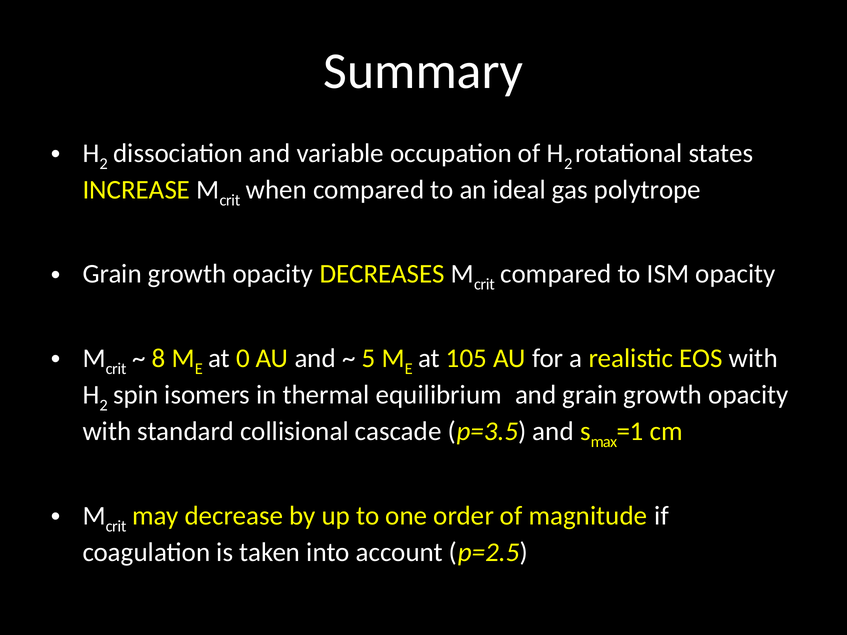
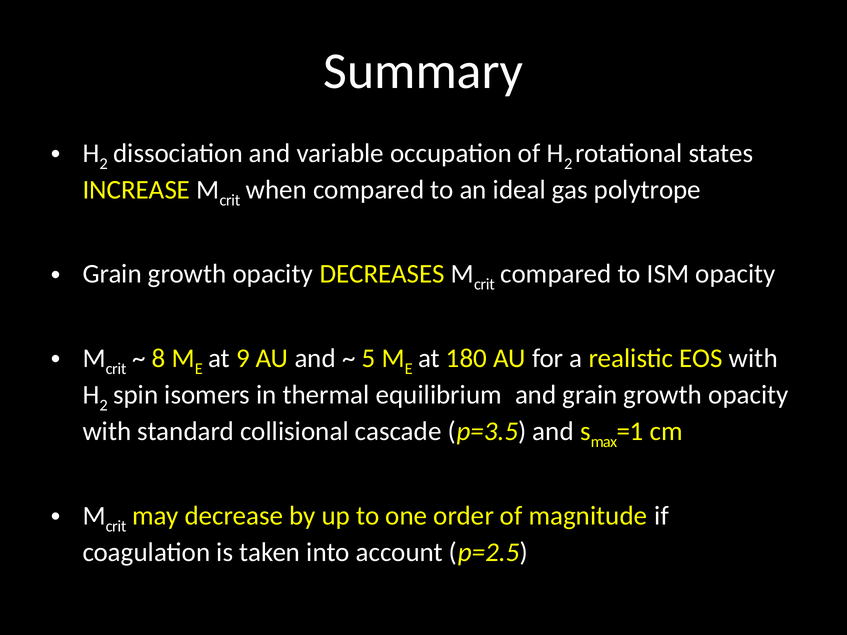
0: 0 -> 9 (243, 358)
105: 105 -> 180 (466, 358)
